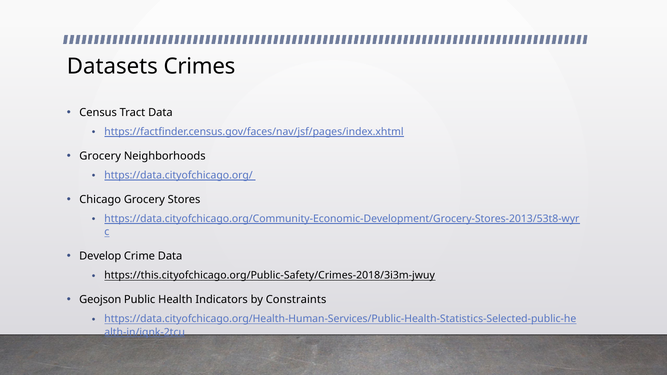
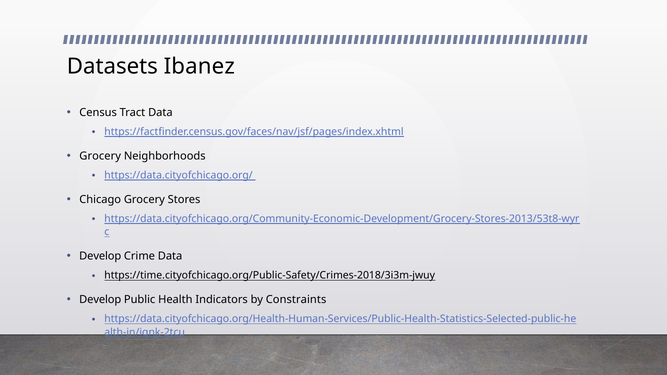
Crimes: Crimes -> Ibanez (199, 67)
https://this.cityofchicago.org/Public-Safety/Crimes-2018/3i3m-jwuy: https://this.cityofchicago.org/Public-Safety/Crimes-2018/3i3m-jwuy -> https://time.cityofchicago.org/Public-Safety/Crimes-2018/3i3m-jwuy (270, 276)
Geojson: Geojson -> Develop (100, 300)
